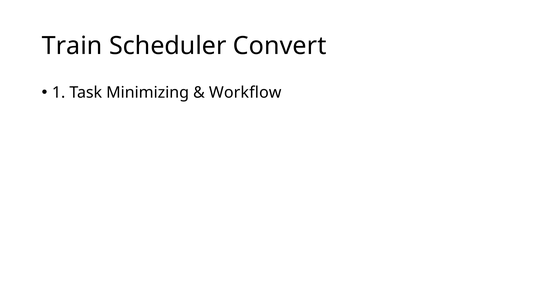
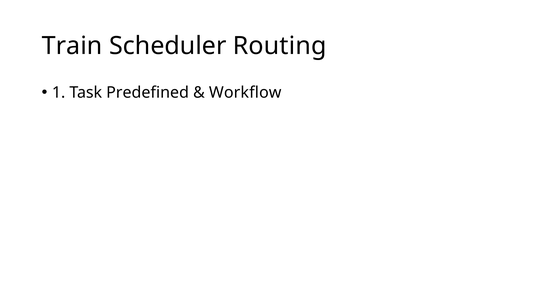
Convert: Convert -> Routing (280, 46)
Minimizing: Minimizing -> Predefined (148, 92)
